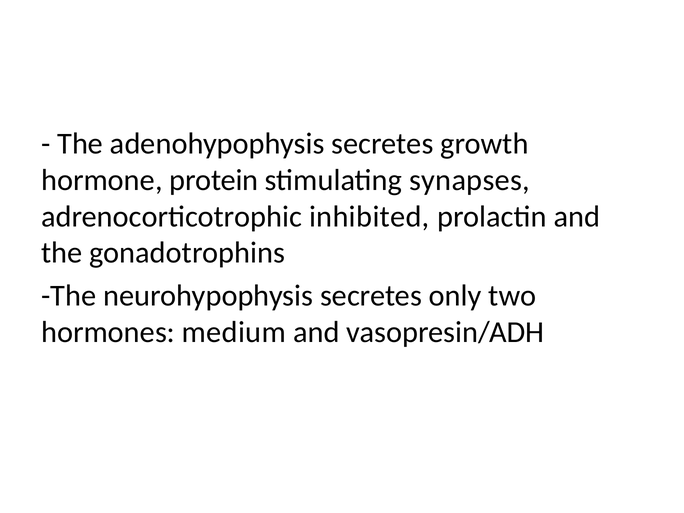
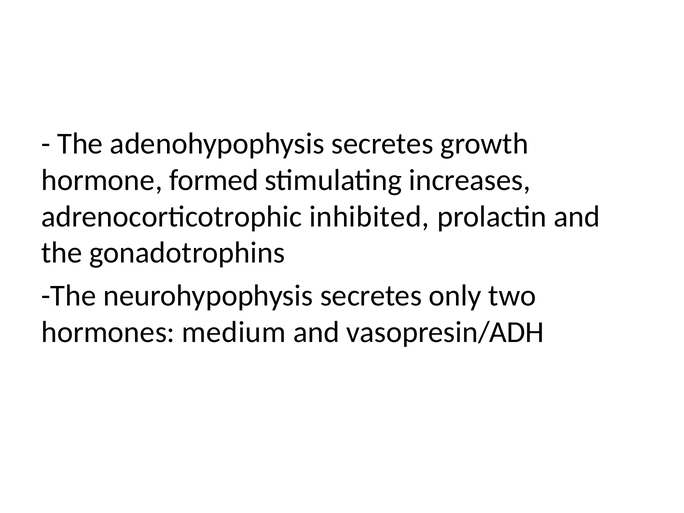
protein: protein -> formed (214, 180)
synapses: synapses -> increases (470, 180)
